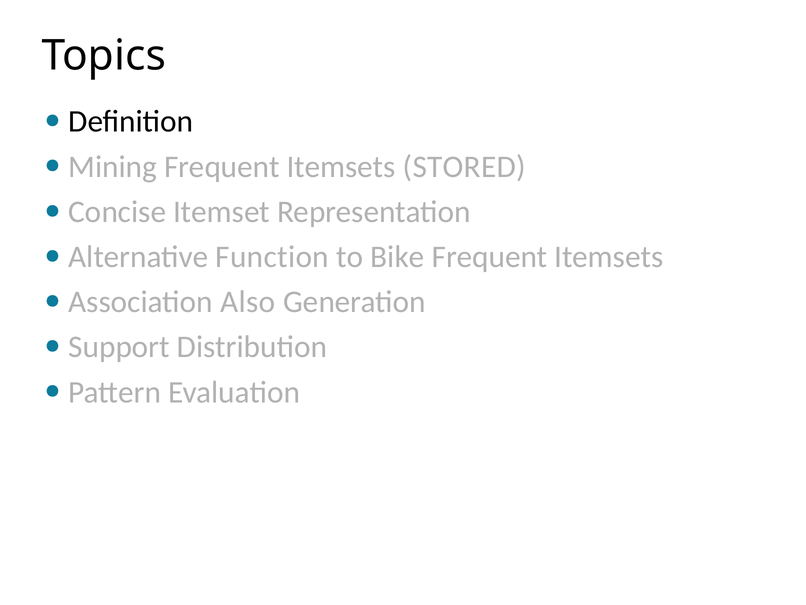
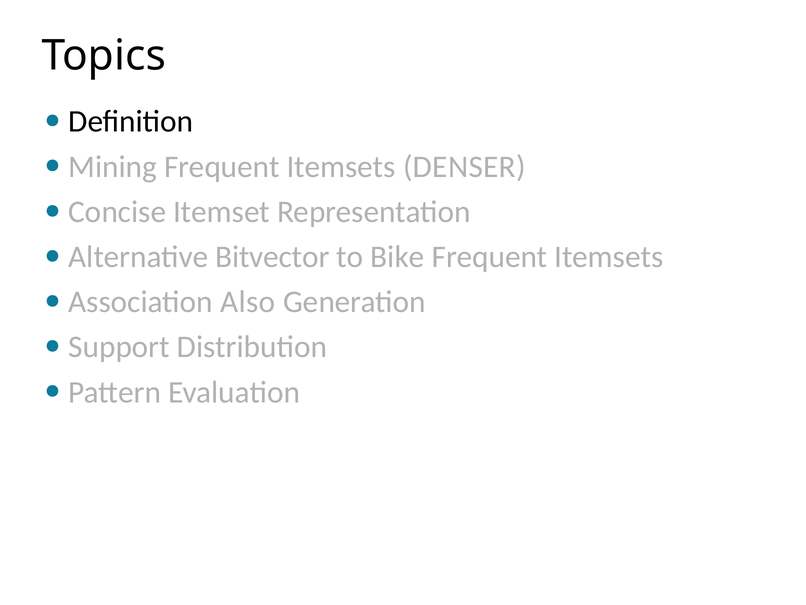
STORED: STORED -> DENSER (464, 167)
Function: Function -> Bitvector (272, 257)
